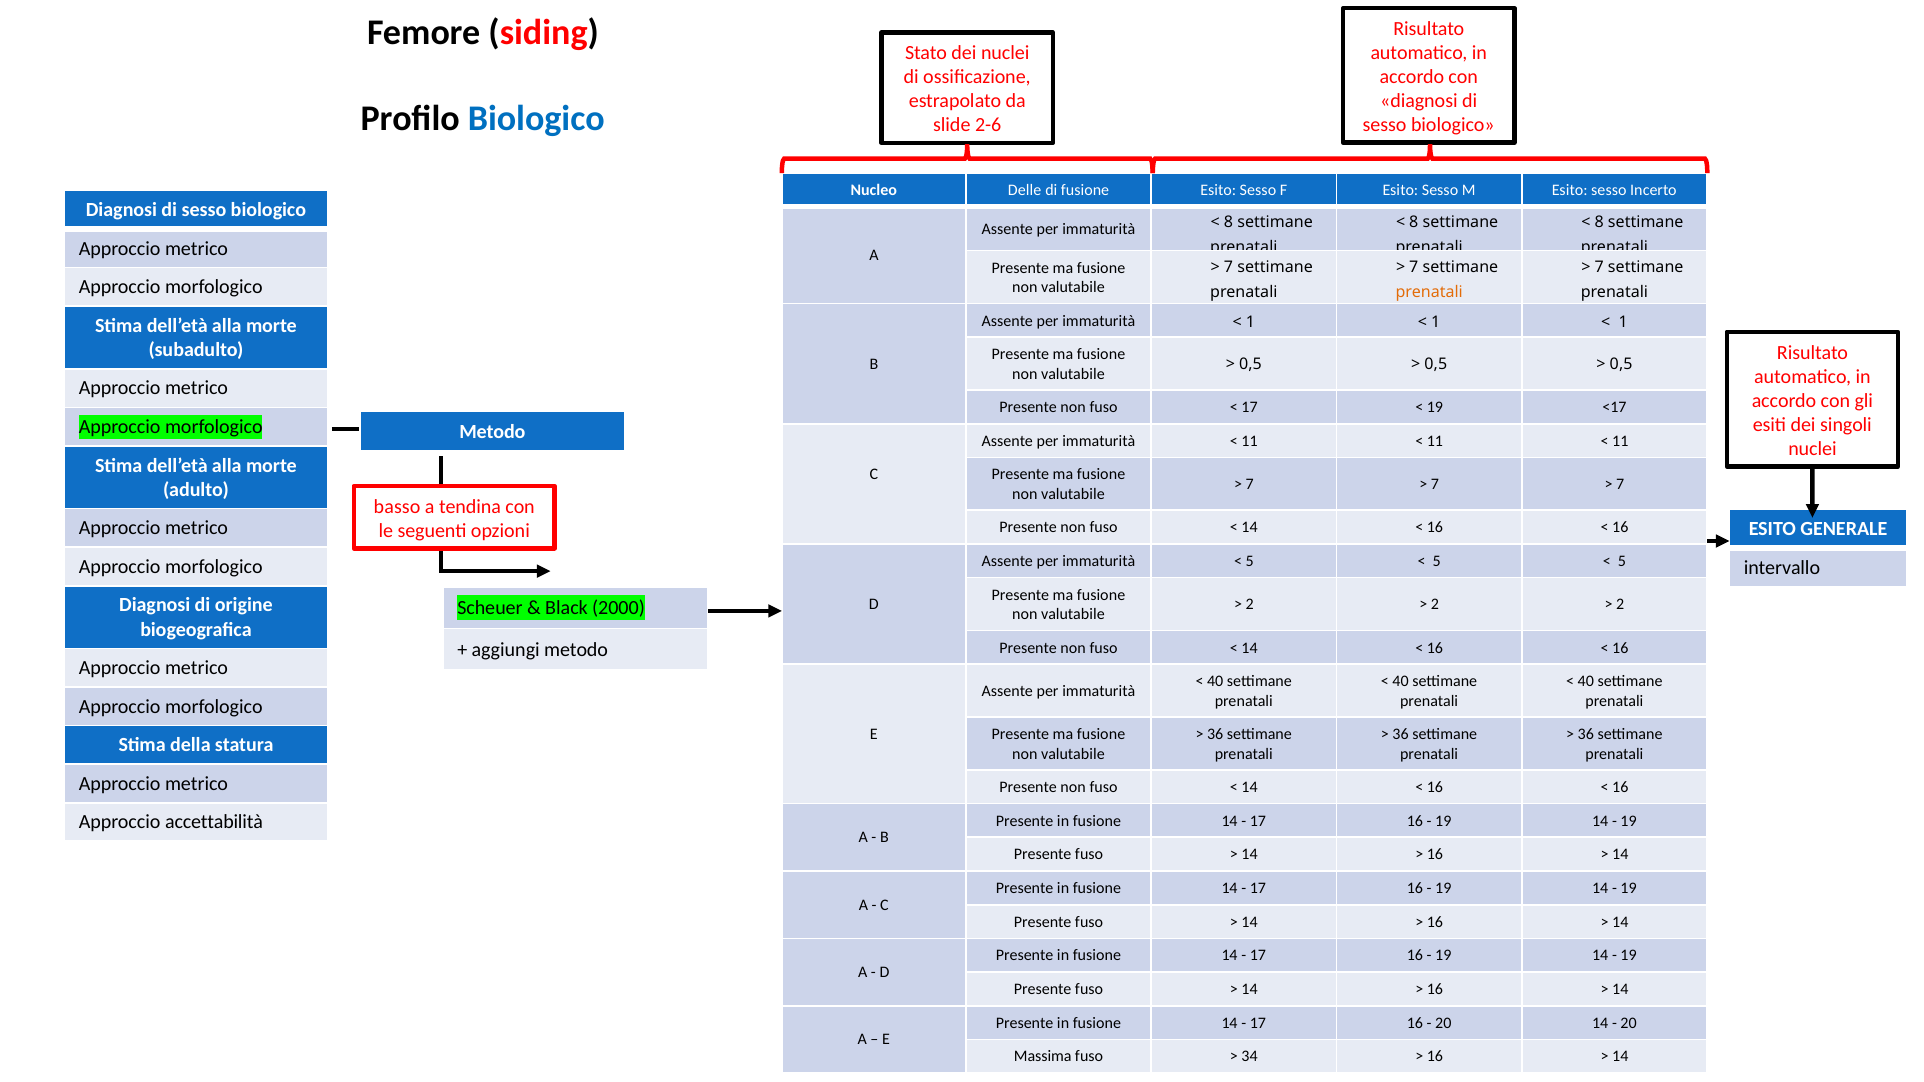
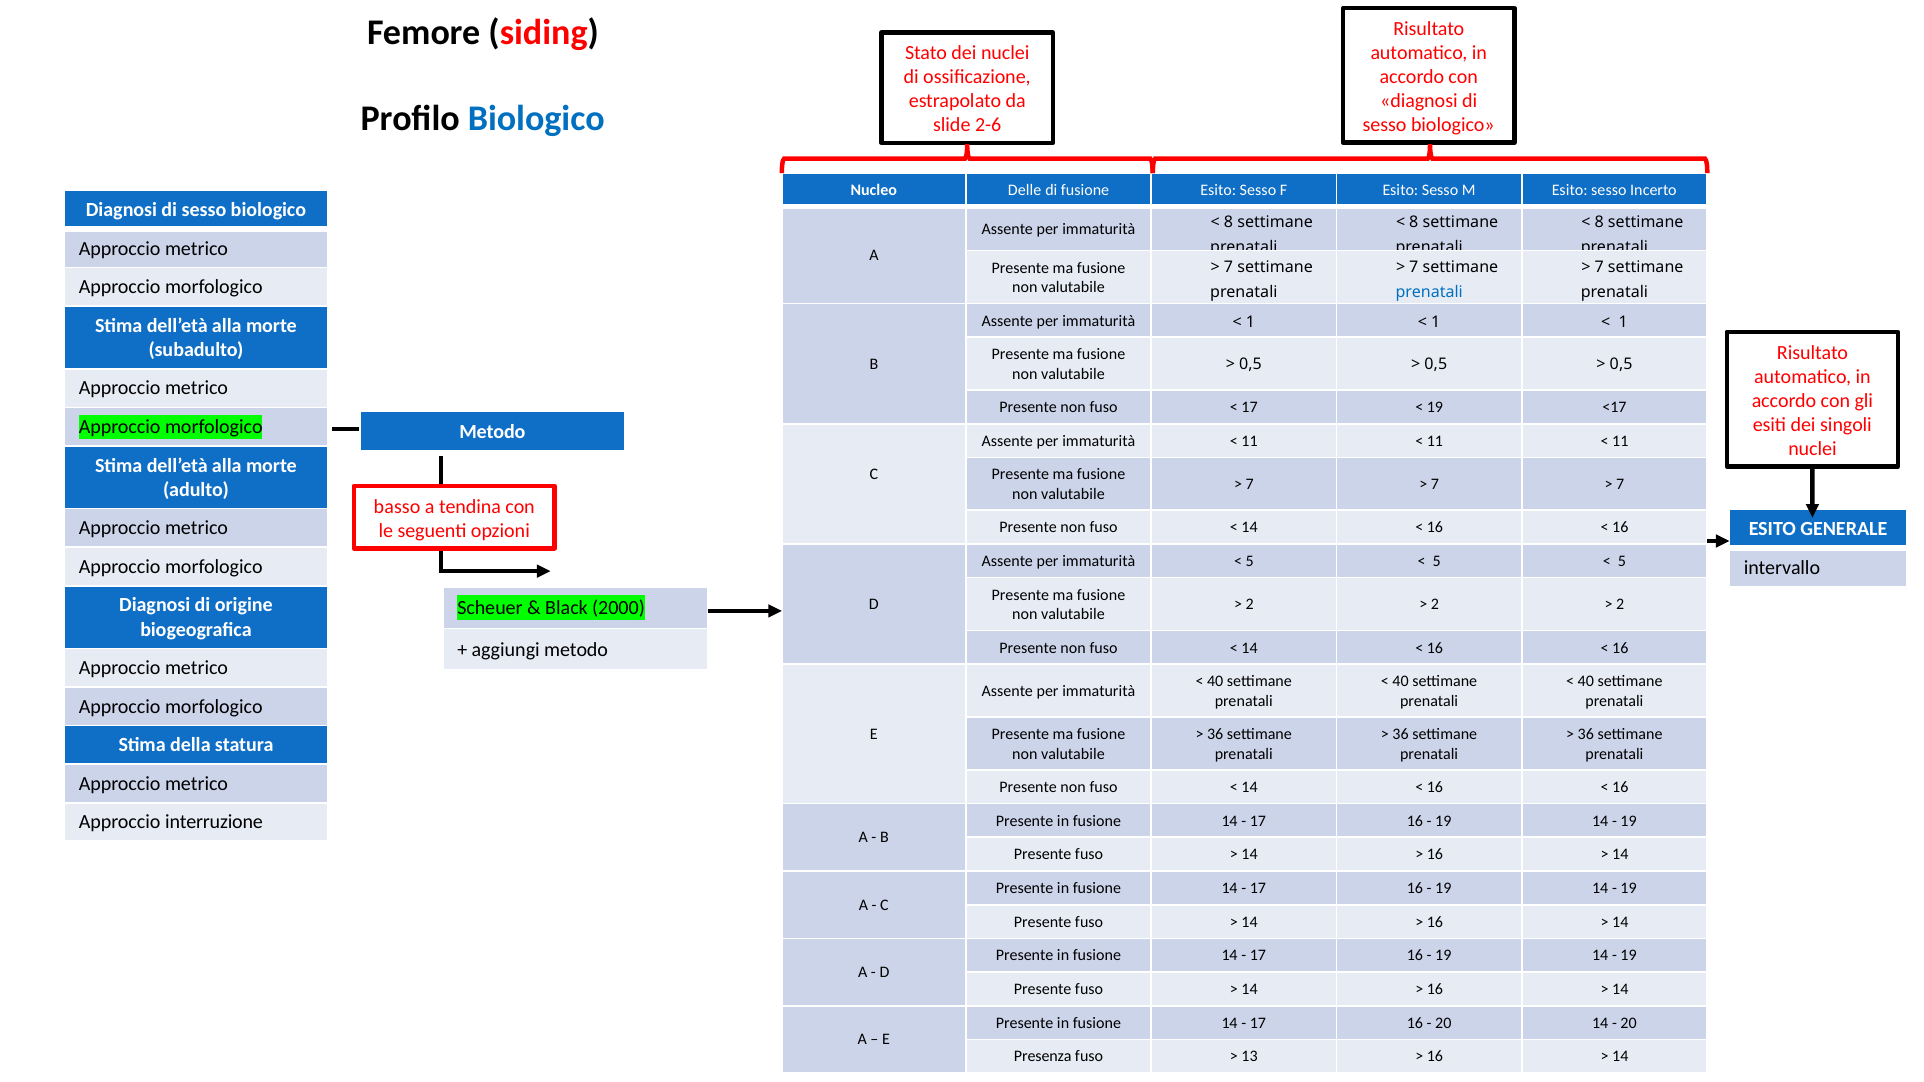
prenatali colour: orange -> blue (1429, 292)
accettabilità: accettabilità -> interruzione (214, 822)
Massima: Massima -> Presenza (1043, 1057)
34: 34 -> 13 (1250, 1057)
